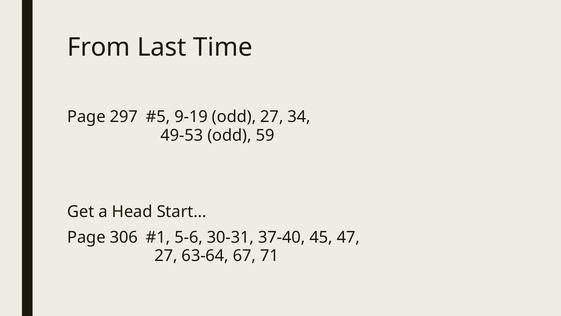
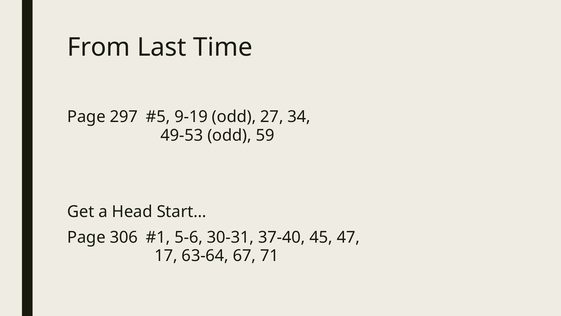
27: 27 -> 17 (166, 256)
